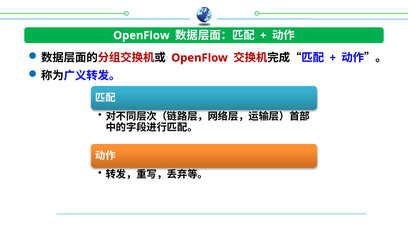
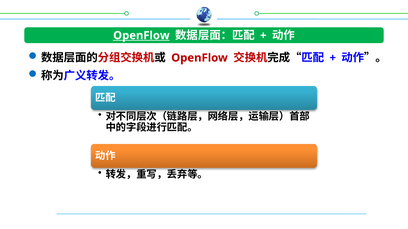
OpenFlow underline: none -> present (141, 36)
